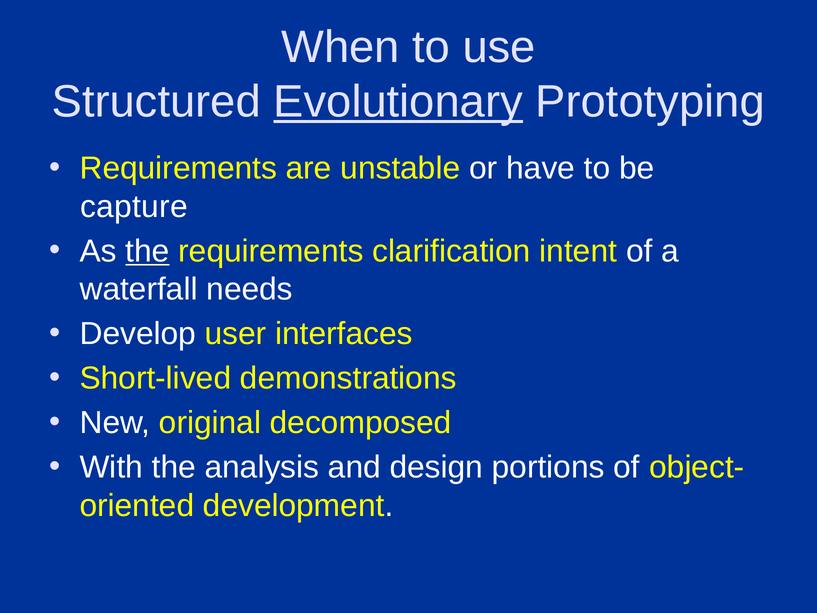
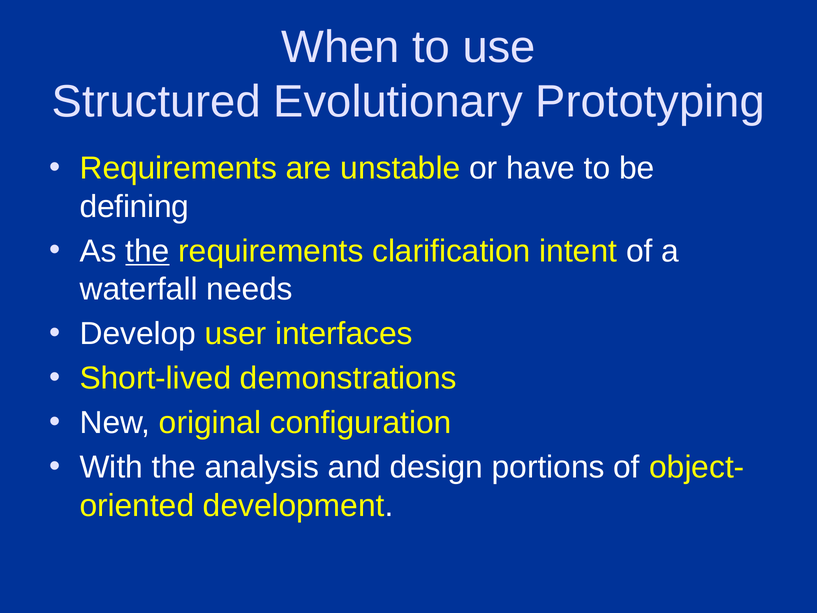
Evolutionary underline: present -> none (398, 102)
capture: capture -> defining (134, 207)
decomposed: decomposed -> configuration (361, 423)
